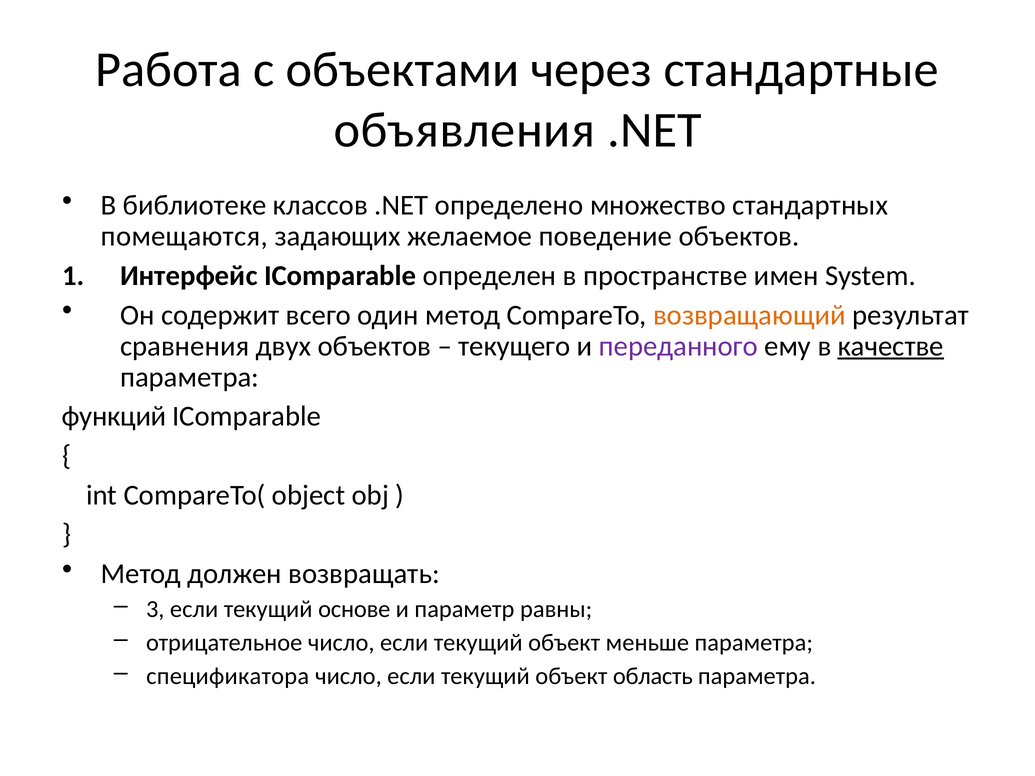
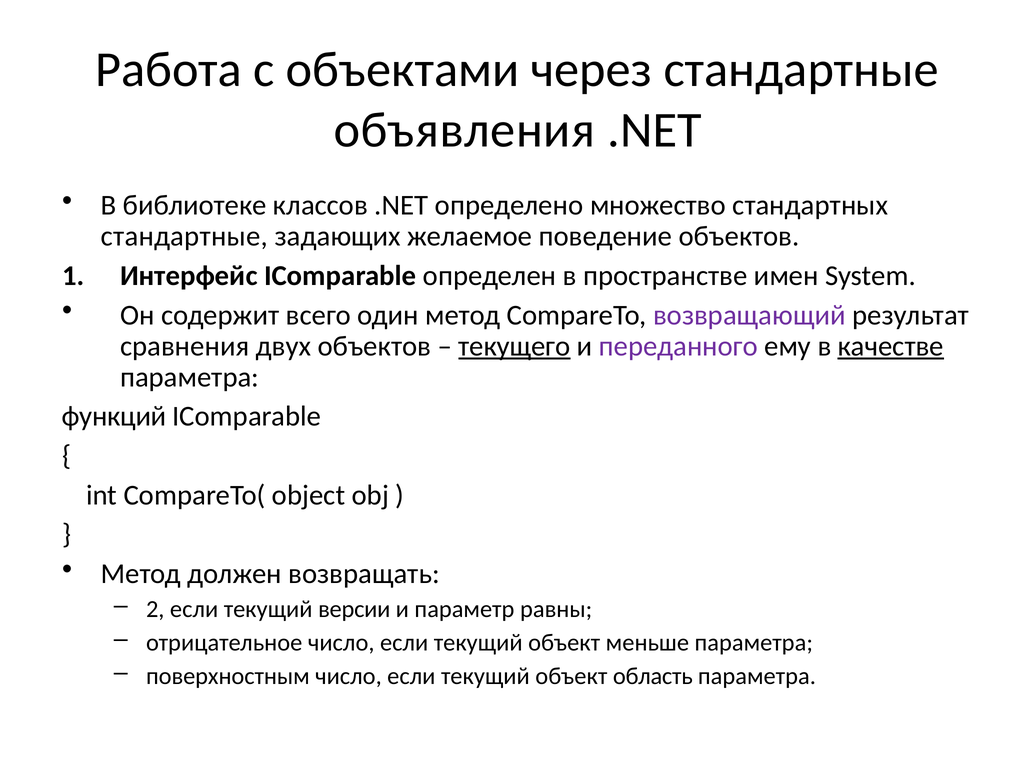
помещаются: помещаются -> стандартные (184, 237)
возвращающий colour: orange -> purple (749, 315)
текущего underline: none -> present (514, 346)
3: 3 -> 2 (155, 609)
основе: основе -> версии (354, 609)
спецификатора: спецификатора -> поверхностным (228, 677)
